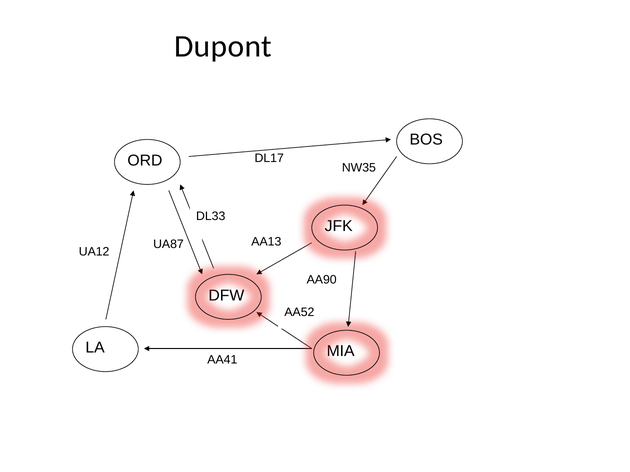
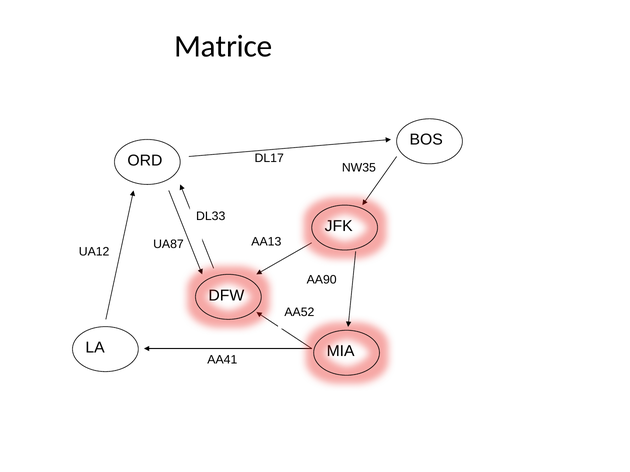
Dupont: Dupont -> Matrice (223, 46)
